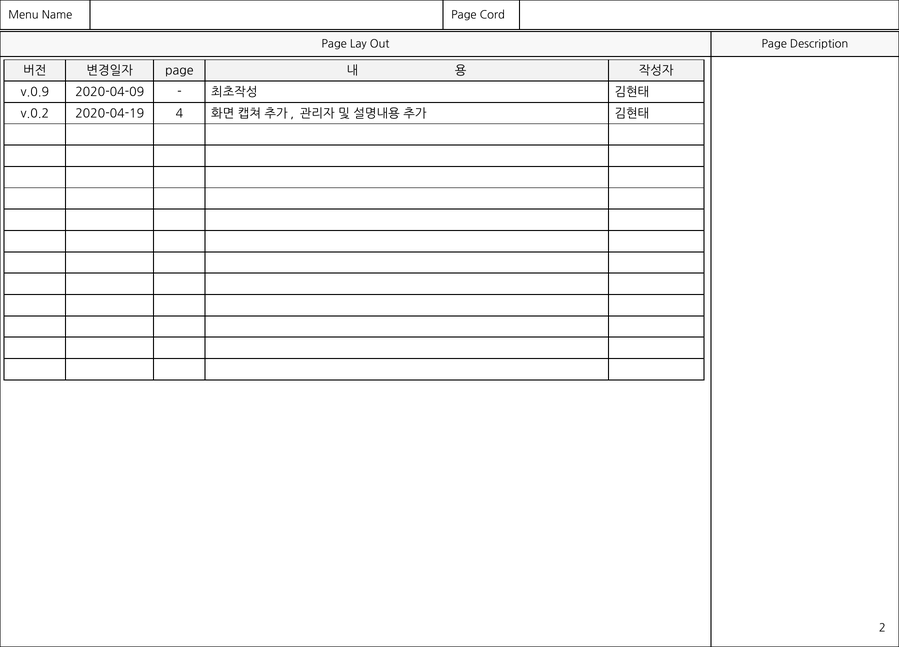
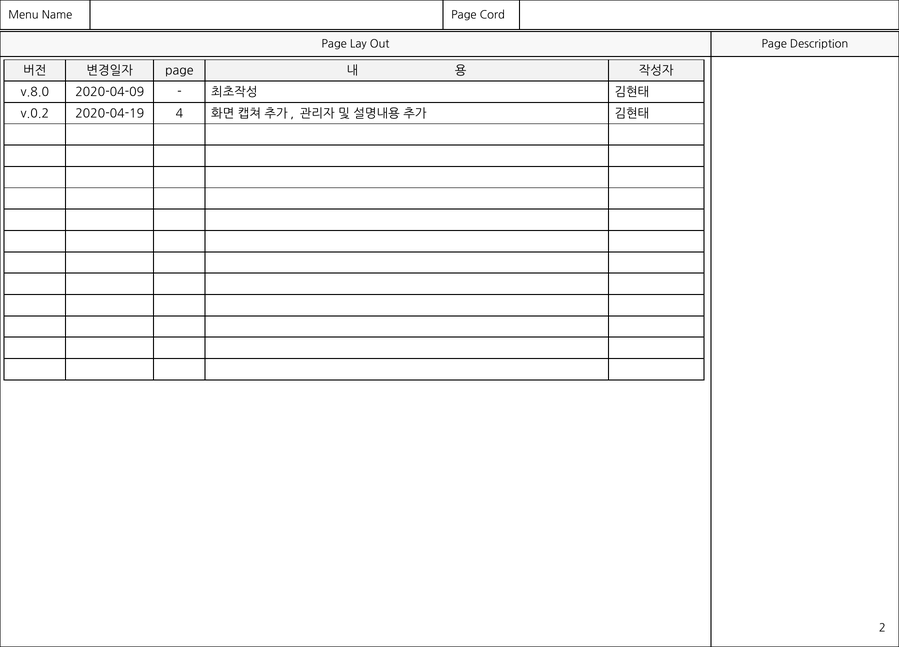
v.0.9: v.0.9 -> v.8.0 (35, 92)
